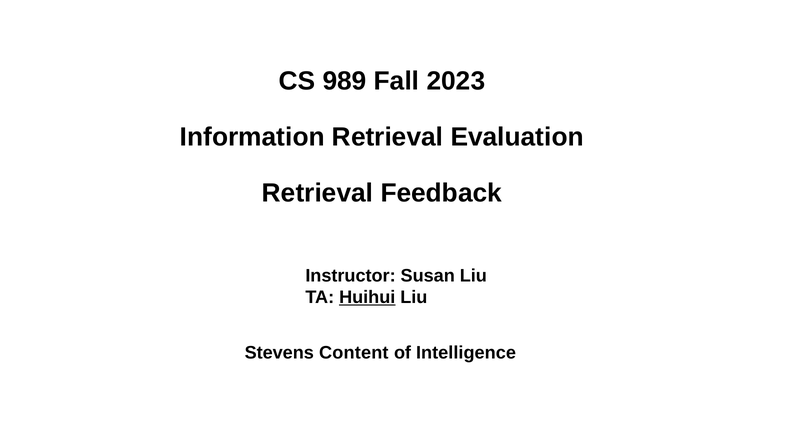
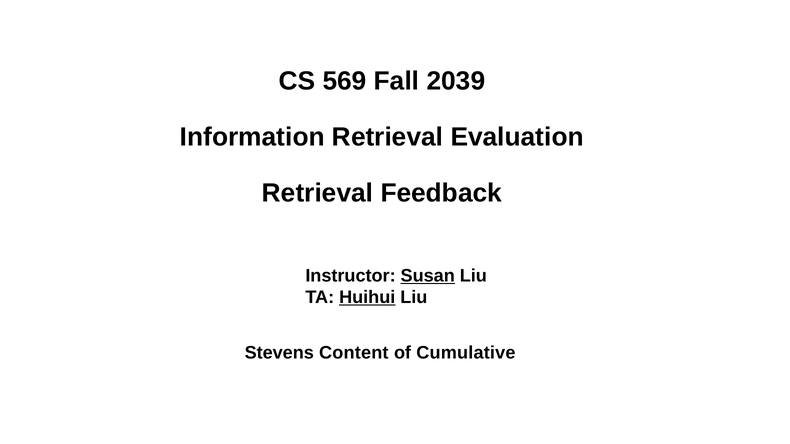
989: 989 -> 569 (345, 81)
2023: 2023 -> 2039 (456, 81)
Susan underline: none -> present (428, 276)
Intelligence: Intelligence -> Cumulative (466, 353)
